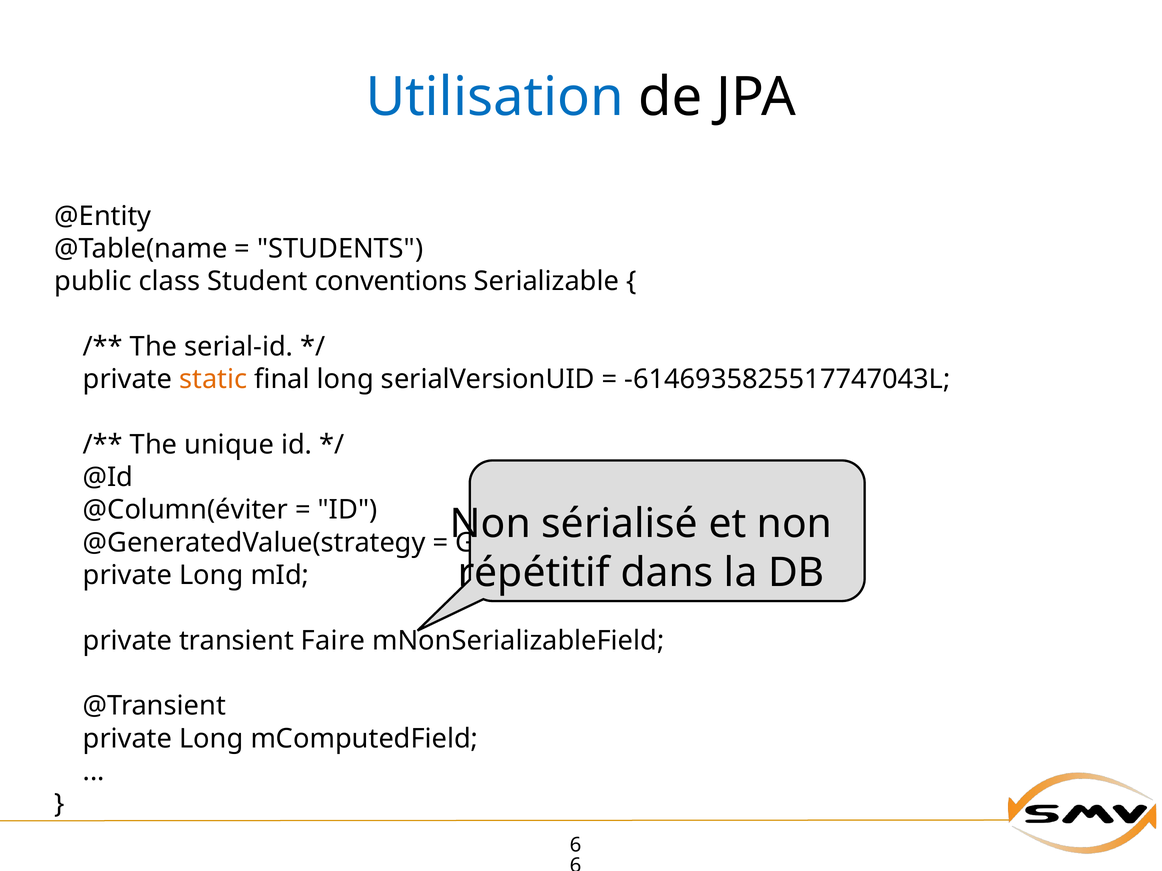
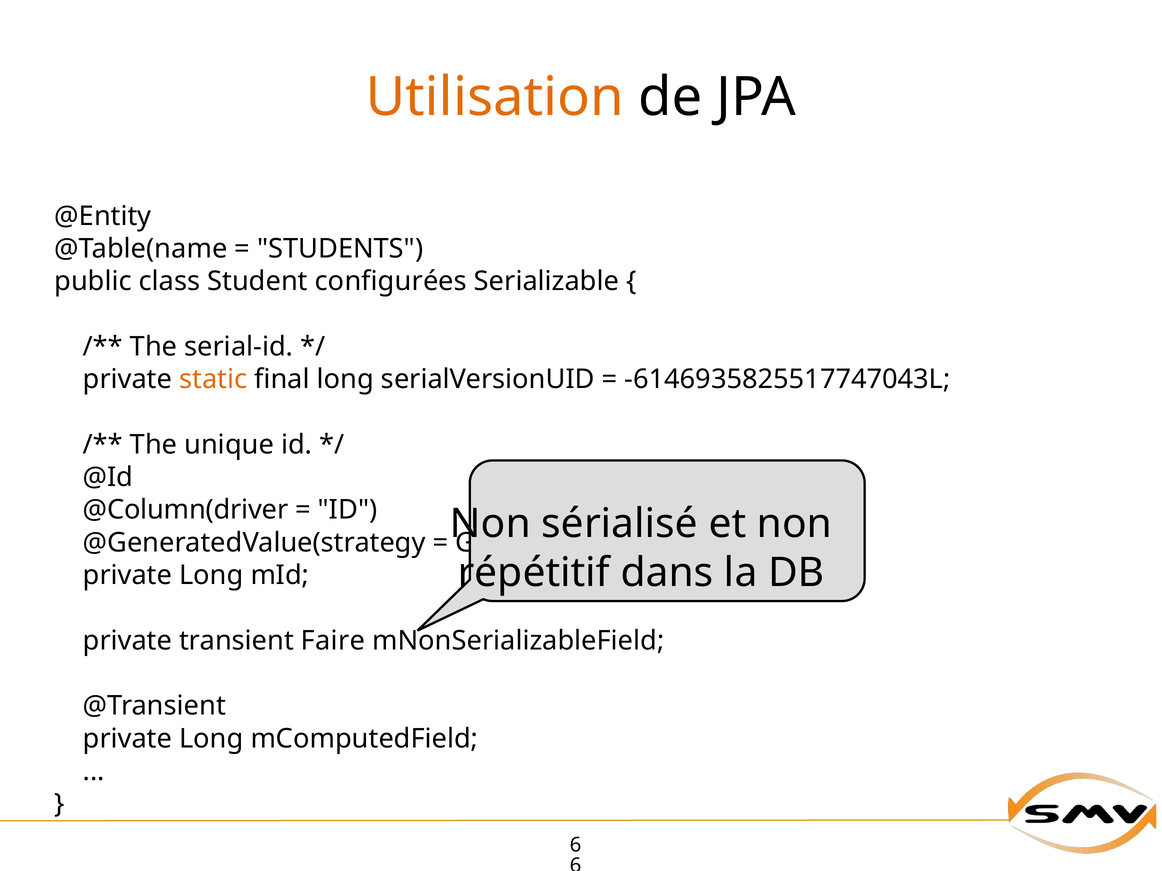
Utilisation colour: blue -> orange (495, 97)
conventions: conventions -> configurées (391, 282)
@Column(éviter: @Column(éviter -> @Column(driver (186, 510)
